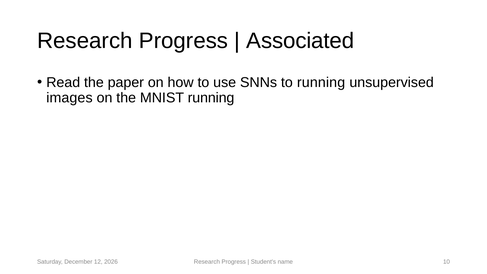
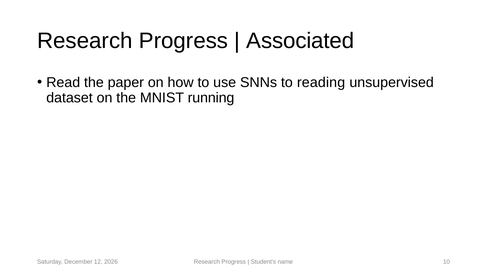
to running: running -> reading (321, 82)
images: images -> dataset (69, 98)
